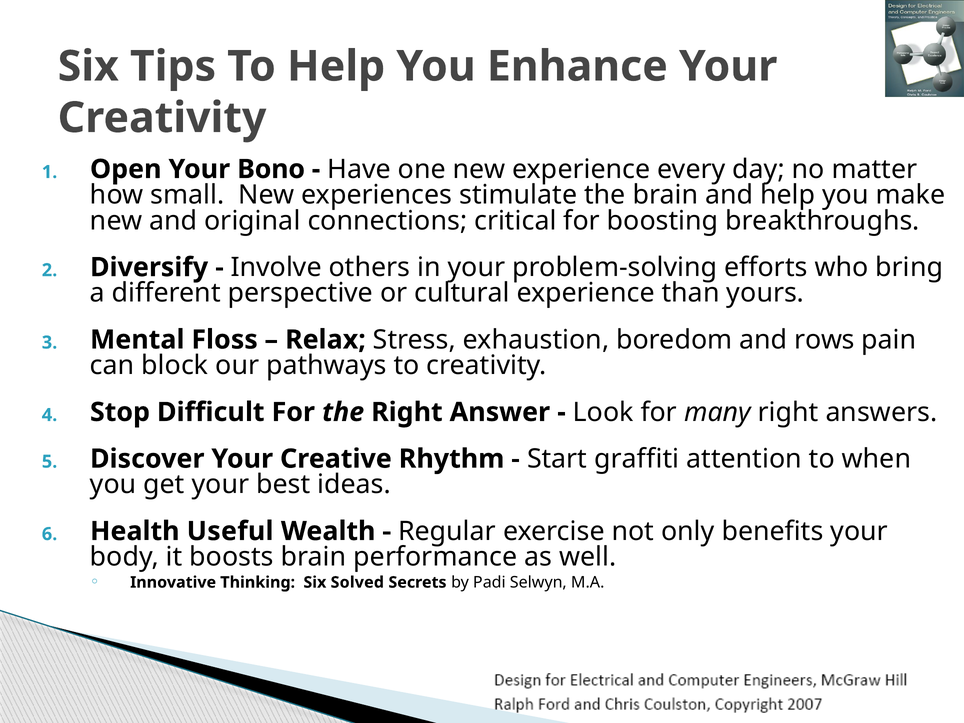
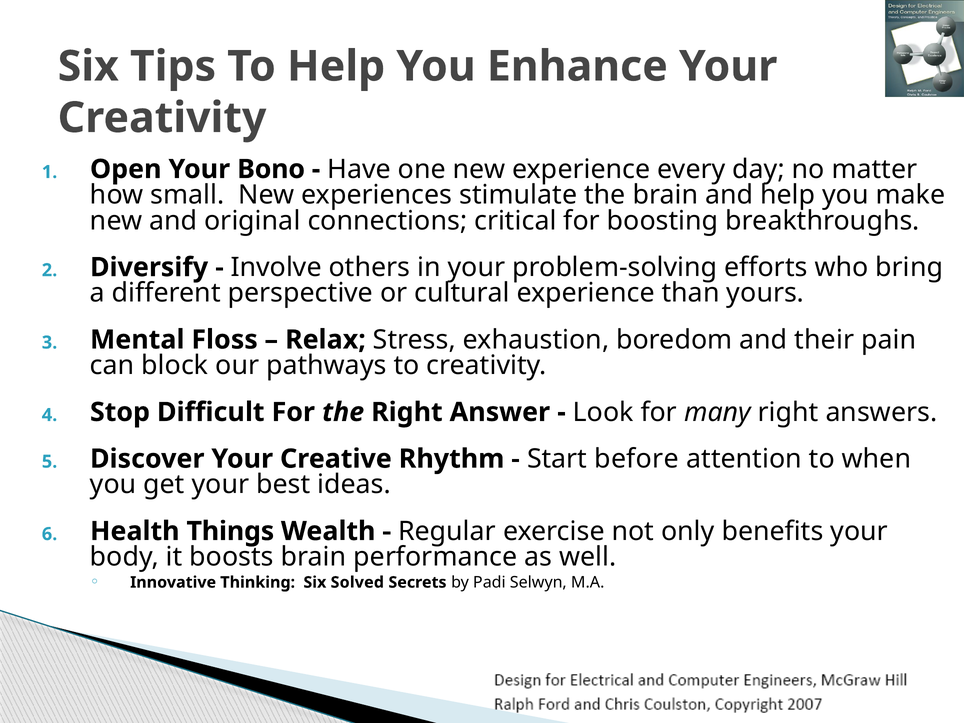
rows: rows -> their (824, 340)
graffiti: graffiti -> before (637, 459)
Useful: Useful -> Things (230, 531)
